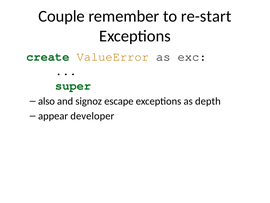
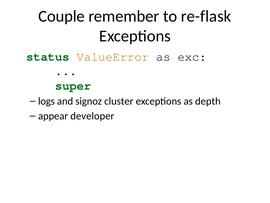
re-start: re-start -> re-flask (206, 16)
create: create -> status (48, 57)
also: also -> logs (46, 101)
escape: escape -> cluster (119, 101)
